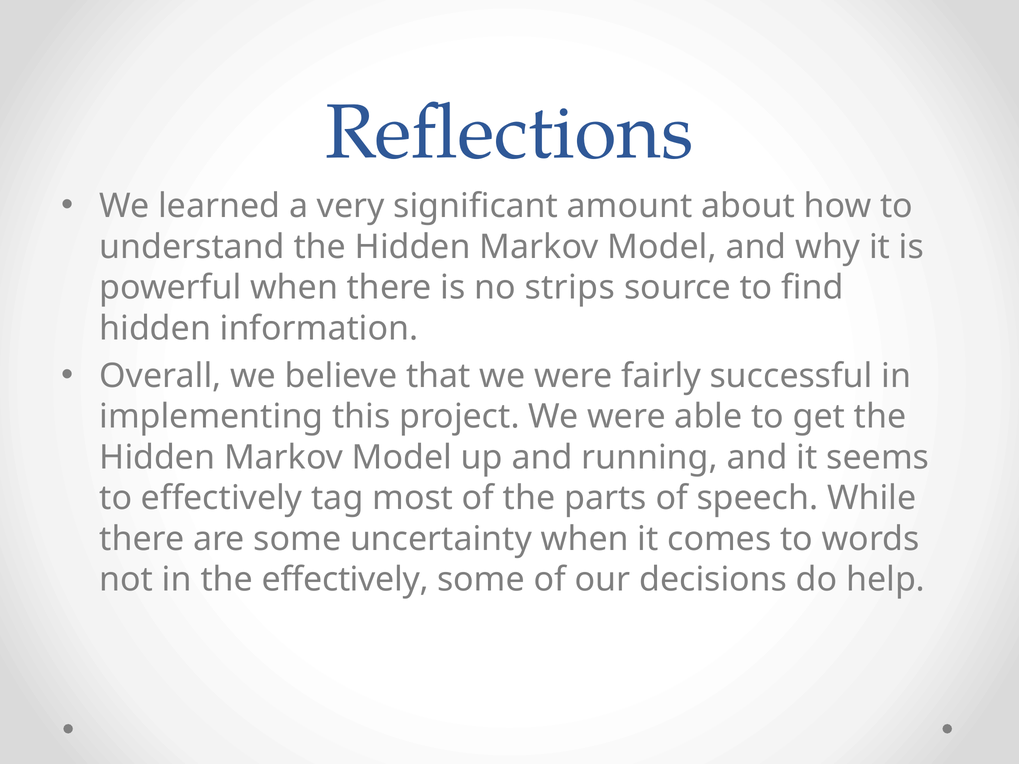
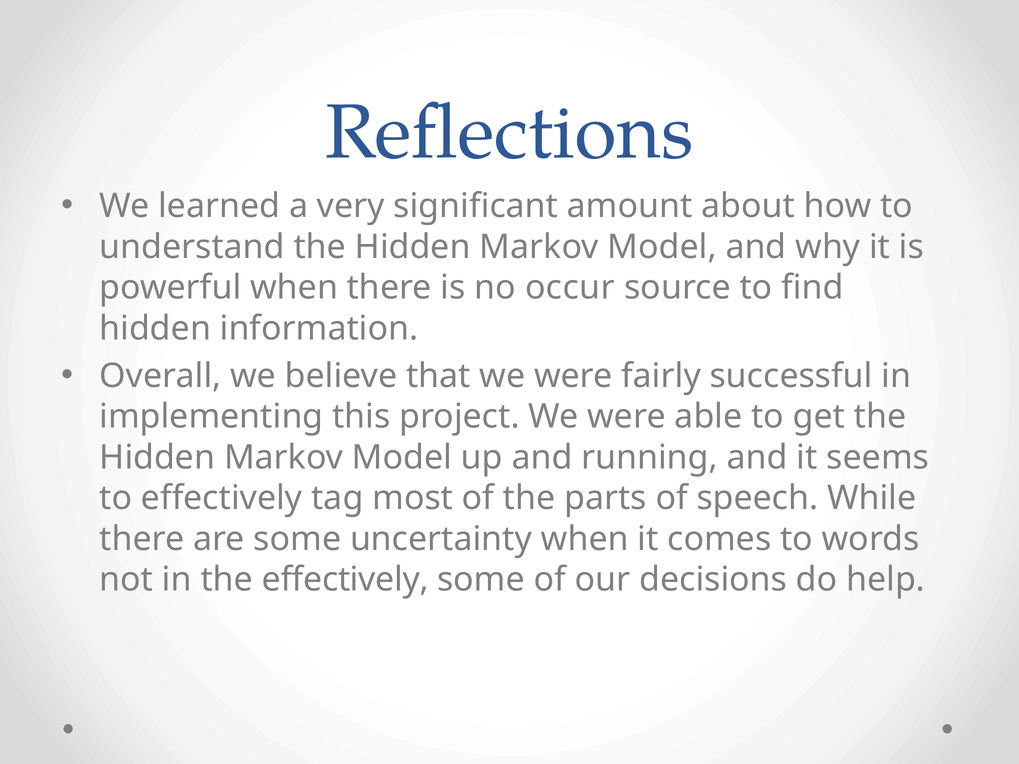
strips: strips -> occur (570, 288)
